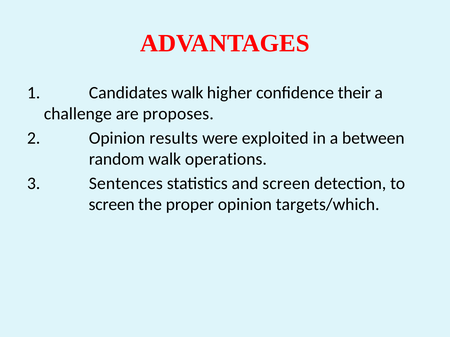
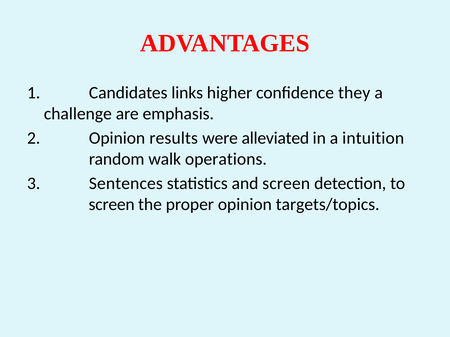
Candidates walk: walk -> links (187, 93)
their: their -> they (354, 93)
proposes: proposes -> emphasis (178, 114)
exploited: exploited -> alleviated (275, 138)
between: between -> intuition (373, 138)
targets/which: targets/which -> targets/topics (328, 205)
